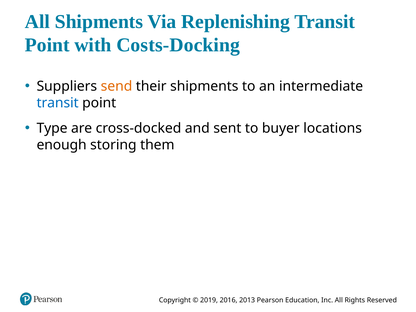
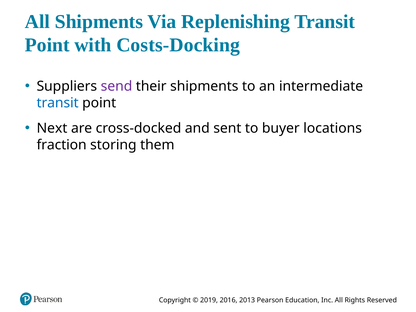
send colour: orange -> purple (116, 86)
Type: Type -> Next (52, 128)
enough: enough -> fraction (62, 145)
